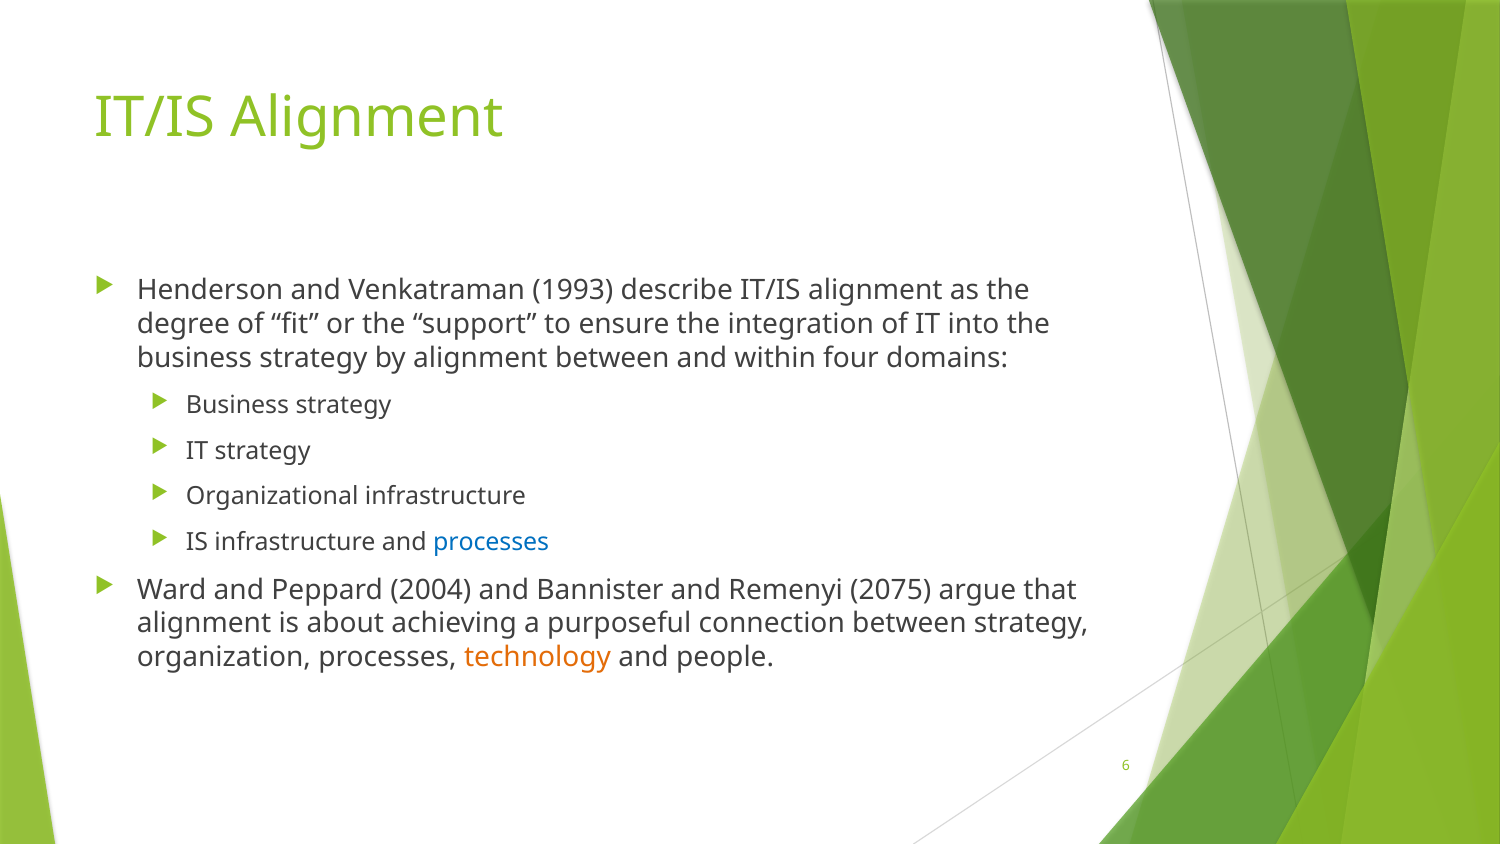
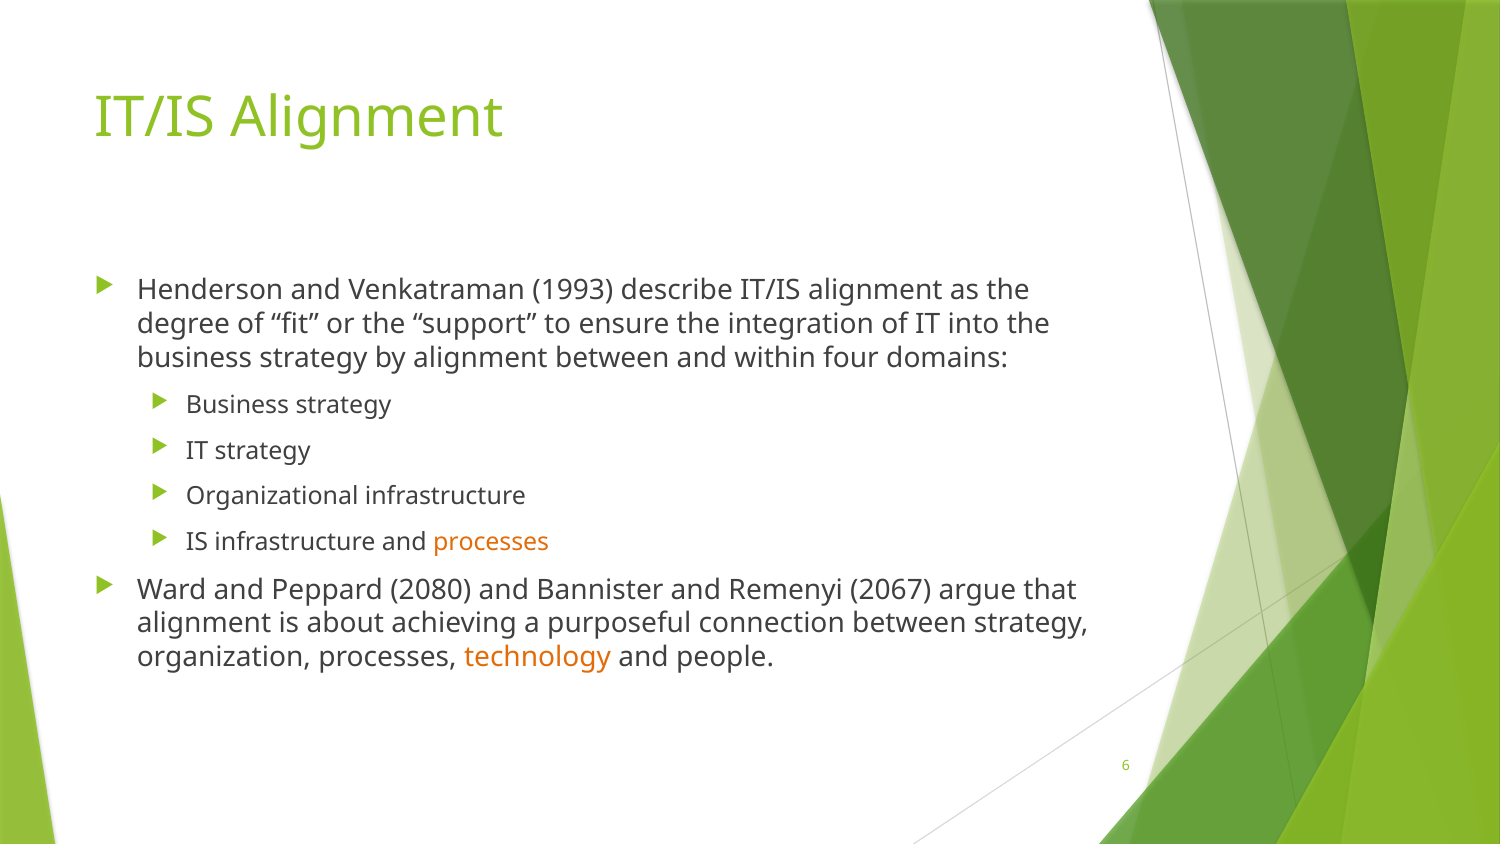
processes colour: blue -> orange (491, 542)
2004: 2004 -> 2080 (431, 590)
2075: 2075 -> 2067 (891, 590)
